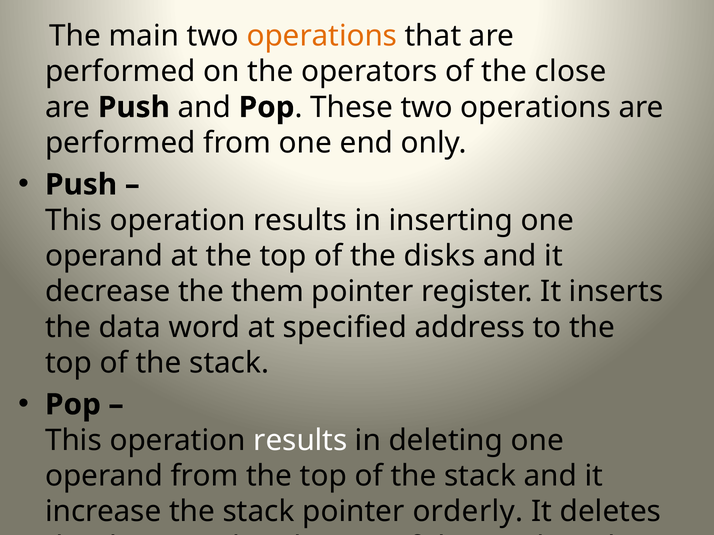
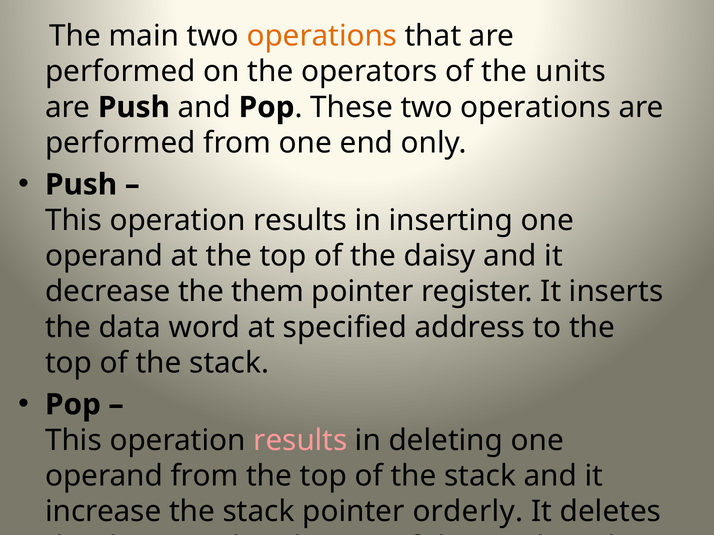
close: close -> units (571, 72)
disks: disks -> daisy (440, 256)
results colour: white -> pink (300, 441)
